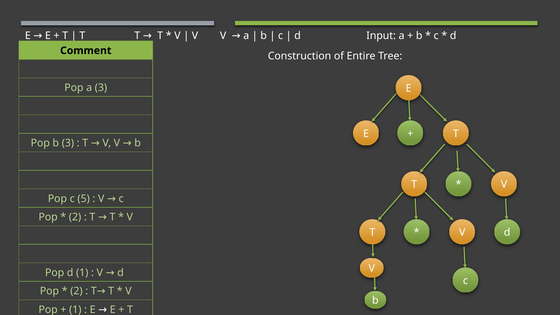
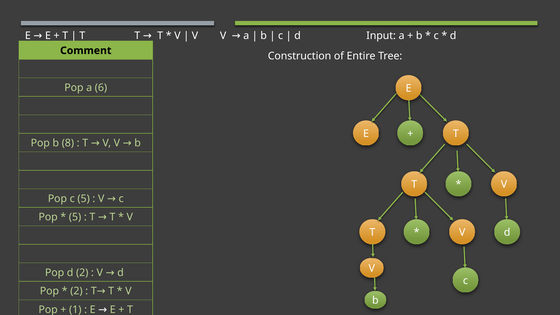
a 3: 3 -> 6 (101, 88)
b 3: 3 -> 8 (68, 143)
2: 2 -> 5 (75, 217)
d 1: 1 -> 2 (82, 273)
